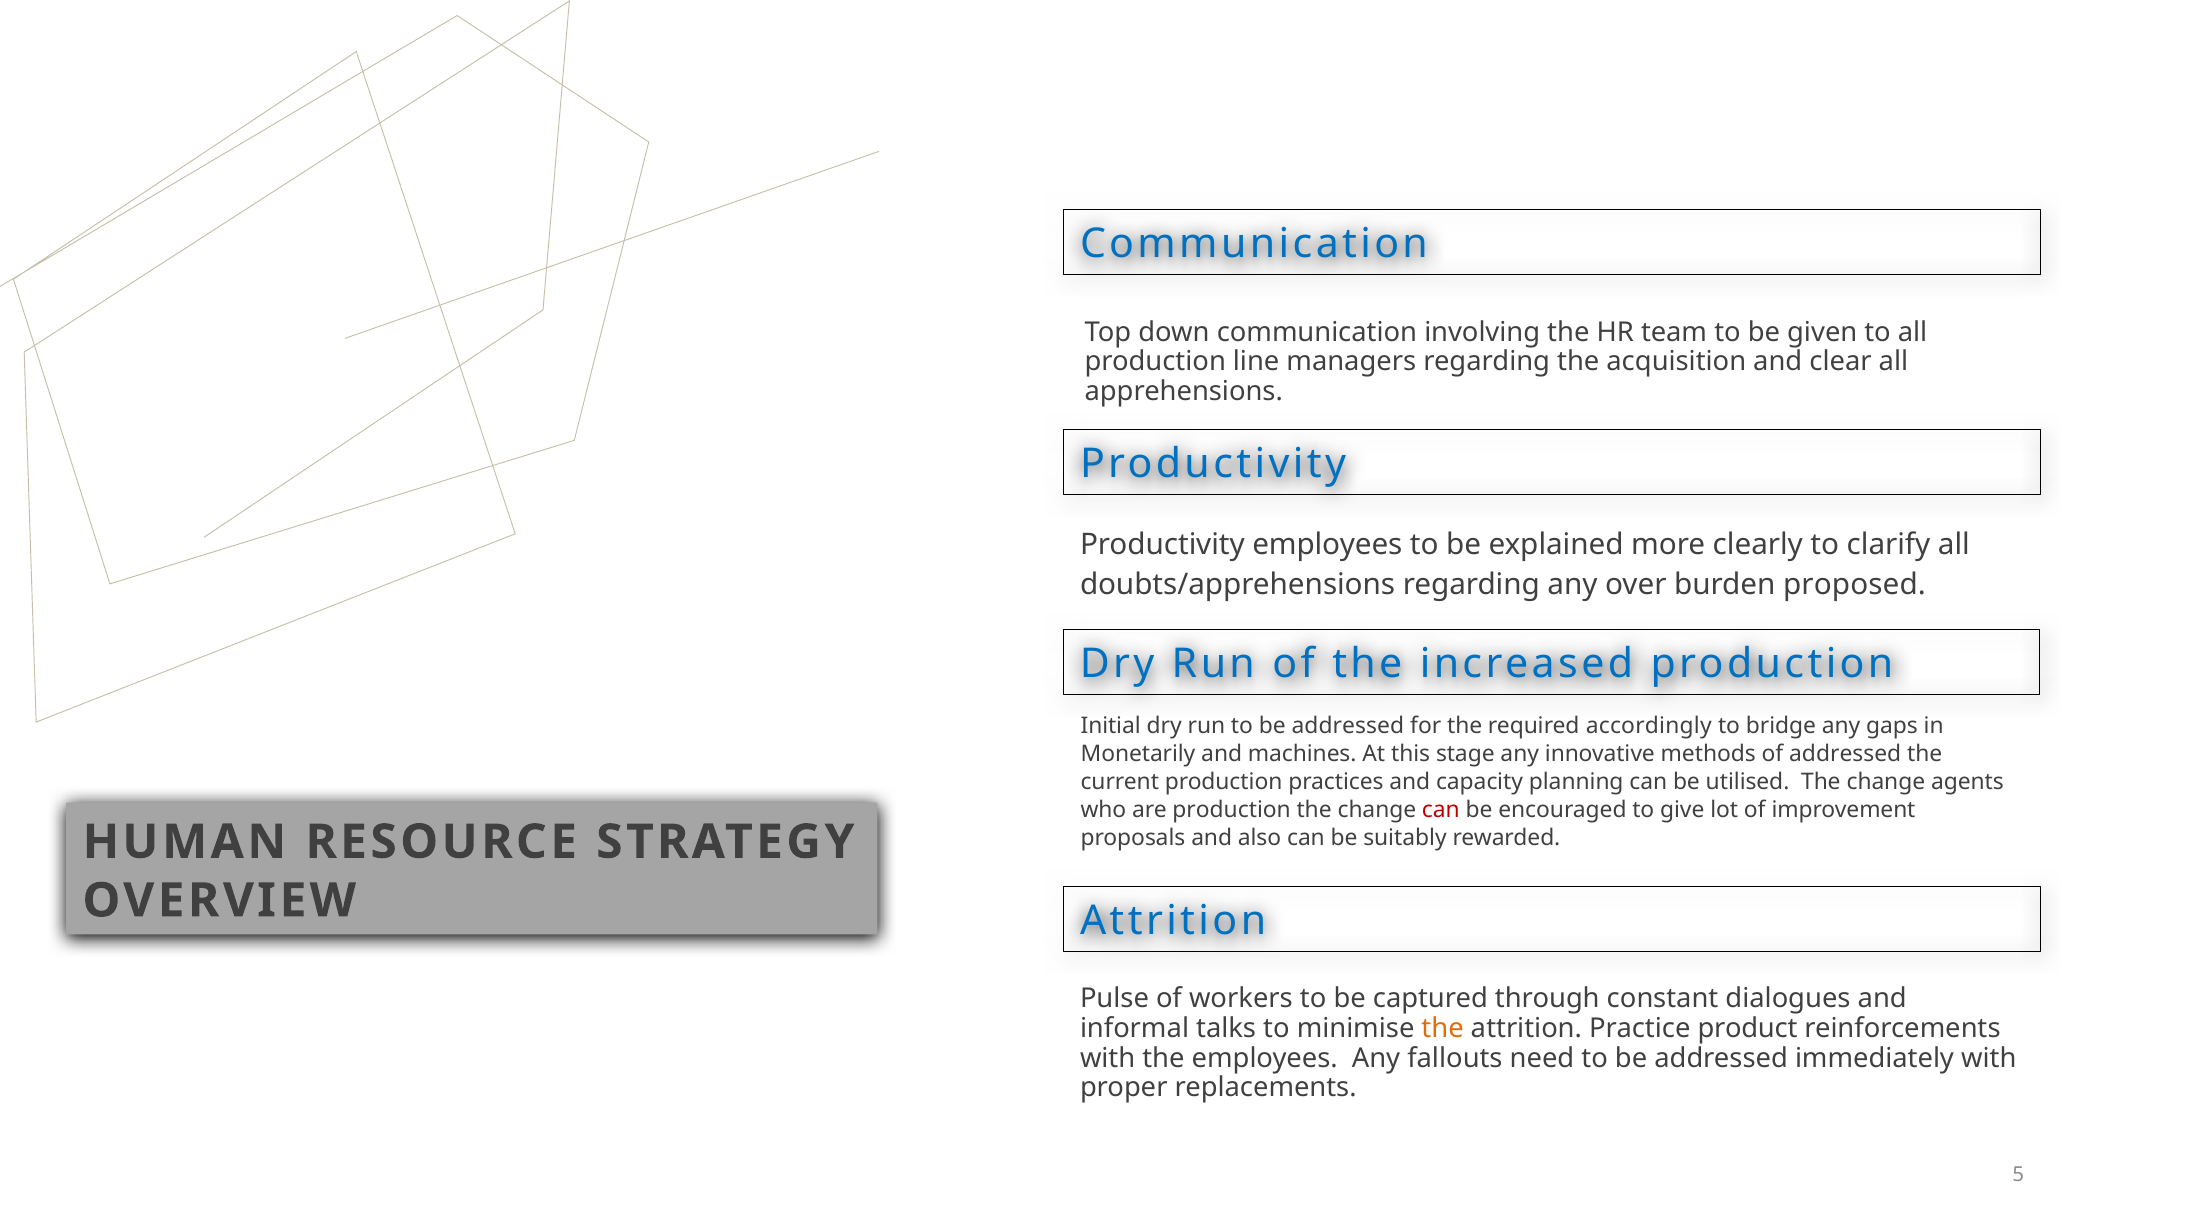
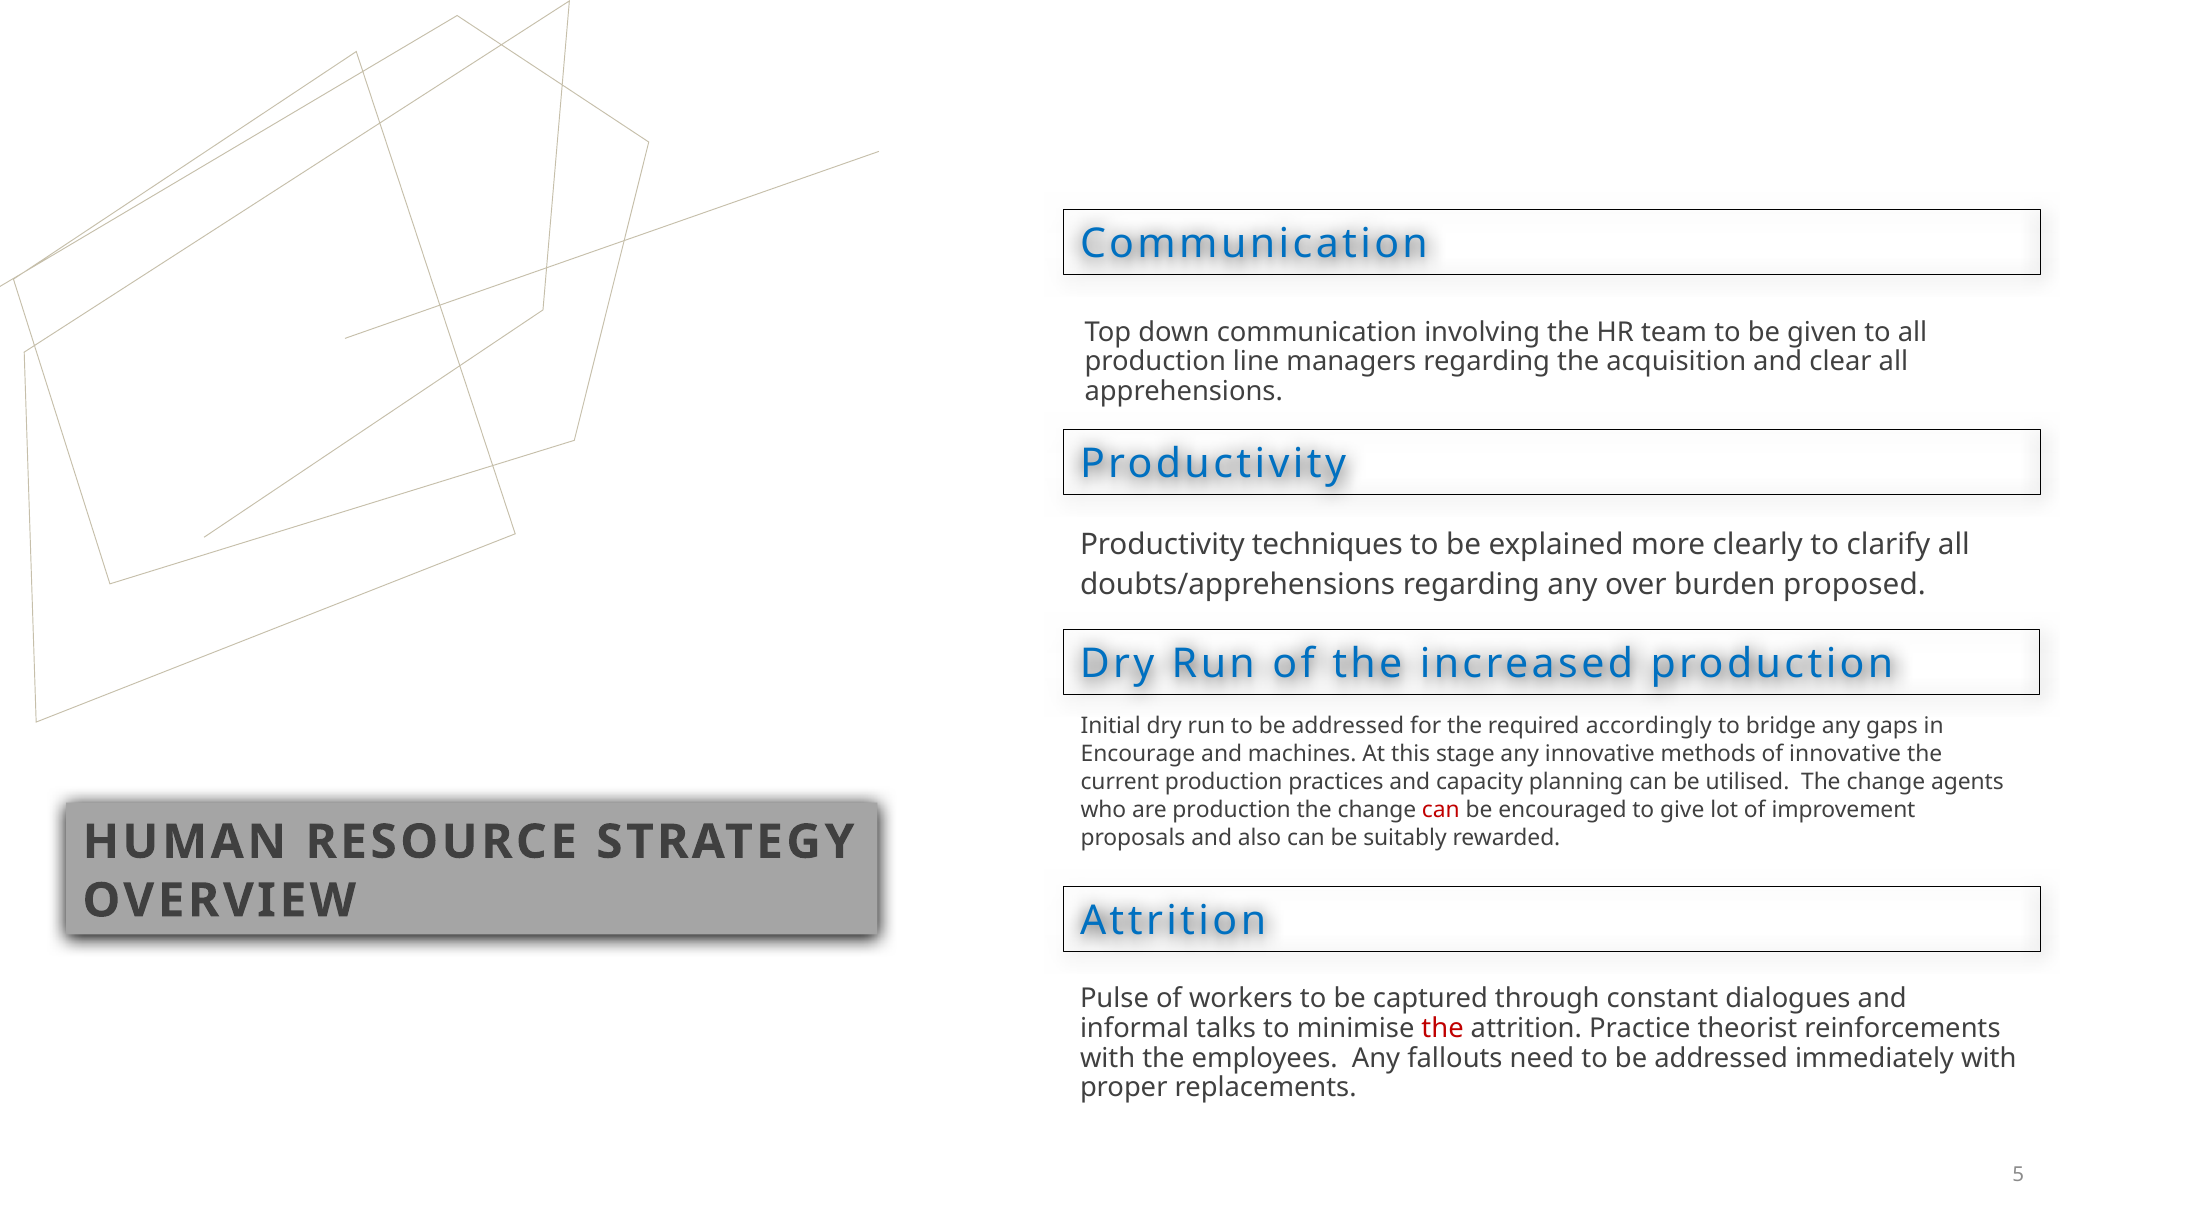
Productivity employees: employees -> techniques (1327, 545)
Monetarily: Monetarily -> Encourage (1138, 754)
of addressed: addressed -> innovative (1845, 754)
the colour: orange -> red (1443, 1029)
product: product -> theorist (1747, 1029)
